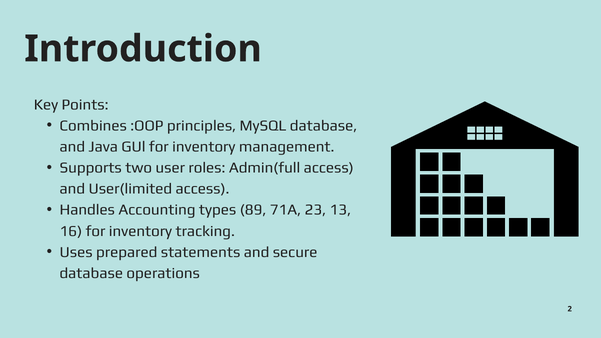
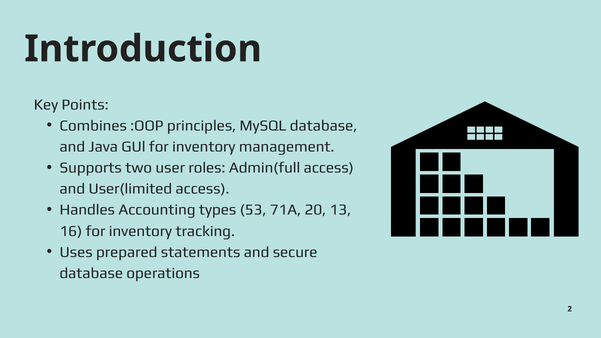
89: 89 -> 53 (253, 210)
23: 23 -> 20 (315, 210)
